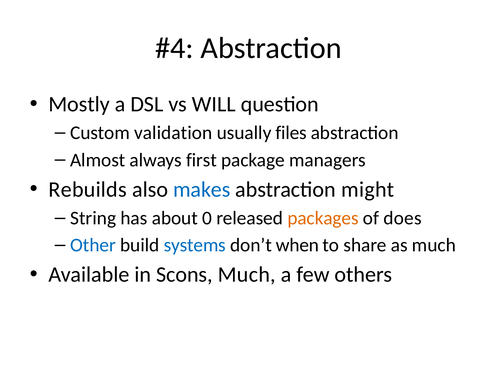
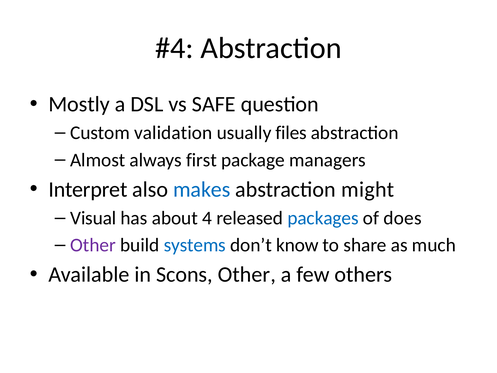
WILL: WILL -> SAFE (214, 104)
Rebuilds: Rebuilds -> Interpret (88, 189)
String: String -> Visual (93, 218)
0: 0 -> 4 (207, 218)
packages colour: orange -> blue (323, 218)
Other colour: blue -> purple (93, 245)
when: when -> know (297, 245)
Scons Much: Much -> Other (247, 274)
